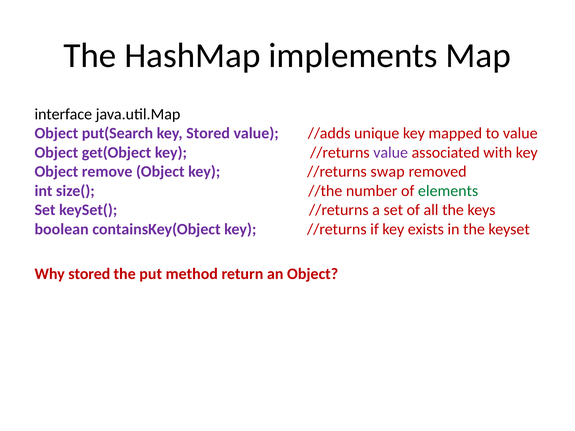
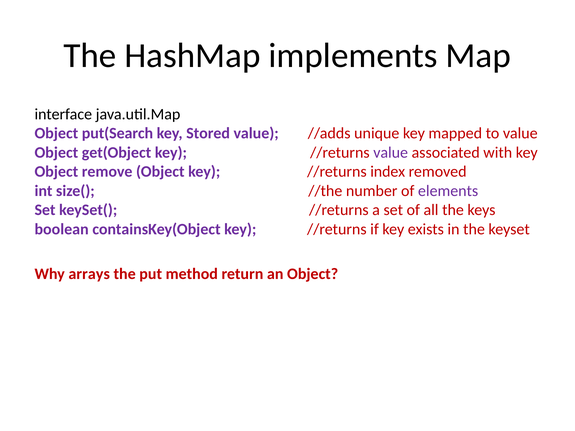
swap: swap -> index (388, 172)
elements colour: green -> purple (448, 191)
Why stored: stored -> arrays (89, 274)
